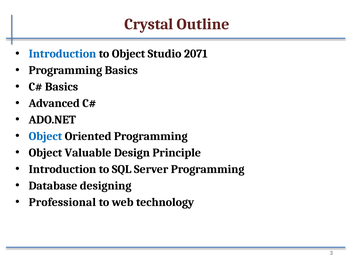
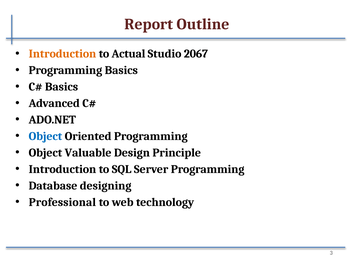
Crystal: Crystal -> Report (149, 24)
Introduction colour: blue -> orange (62, 54)
to Object: Object -> Actual (129, 54)
2071: 2071 -> 2067 (196, 54)
